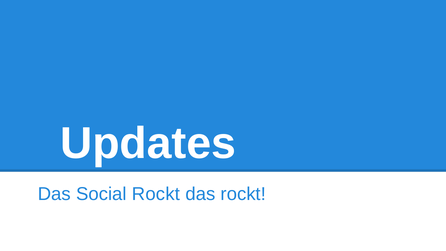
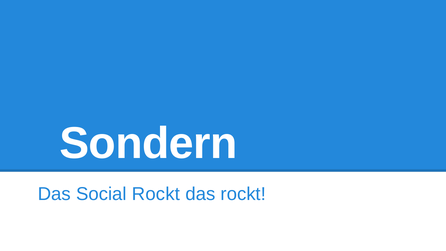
Updates: Updates -> Sondern (148, 143)
